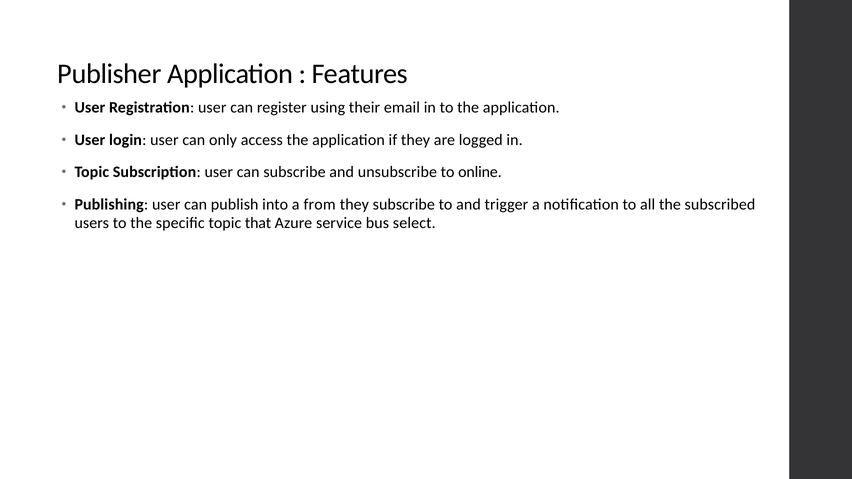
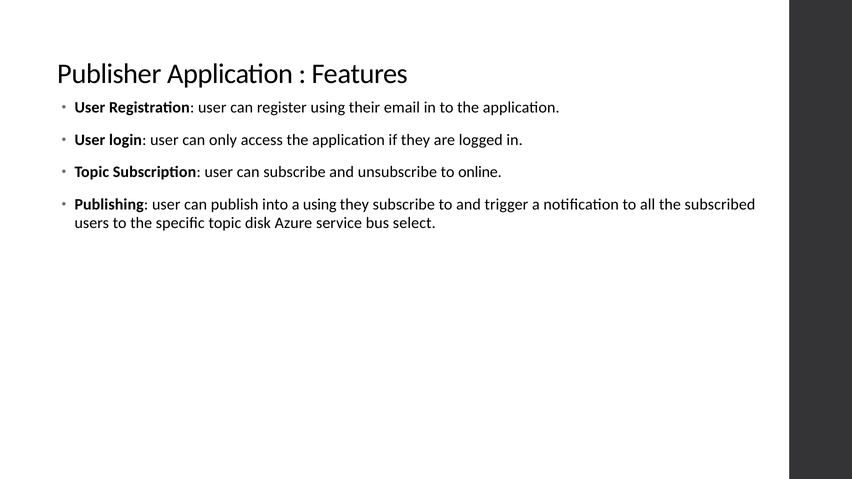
a from: from -> using (320, 205)
that: that -> disk (258, 223)
